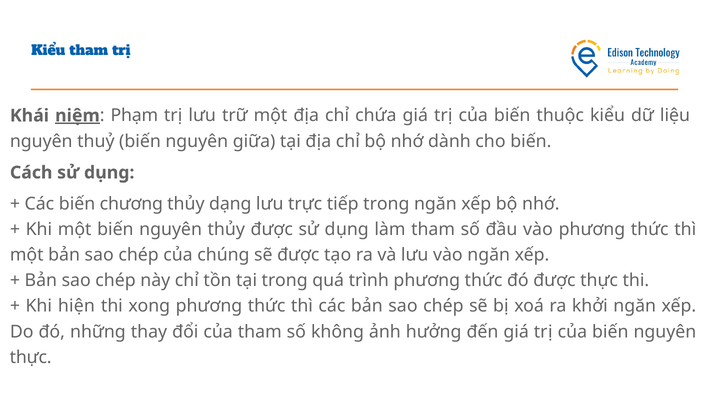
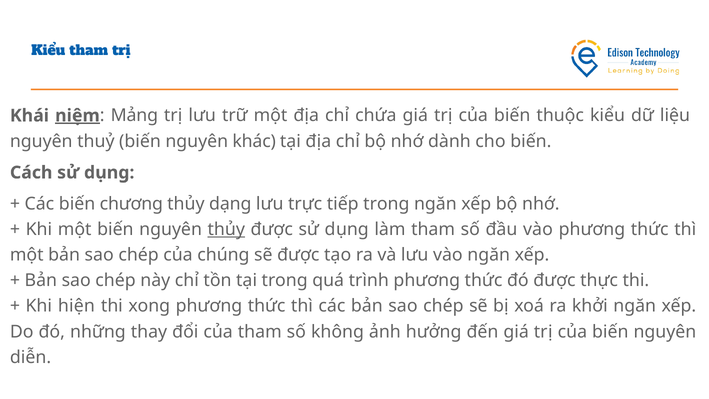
Phạm: Phạm -> Mảng (134, 116)
giữa: giữa -> khác (254, 141)
thủy underline: none -> present (226, 229)
thực: thực -> diễn (31, 357)
